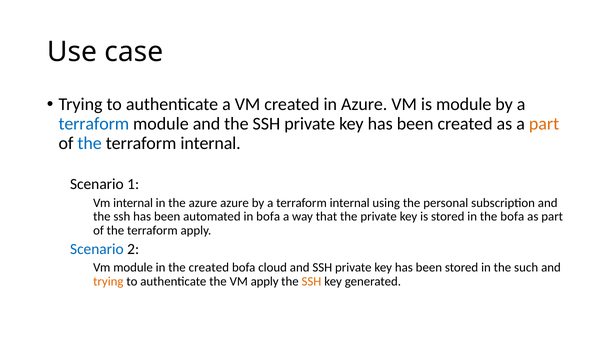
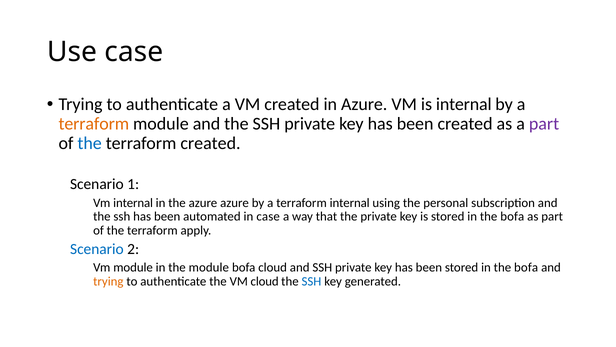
is module: module -> internal (464, 104)
terraform colour: blue -> orange (94, 124)
part colour: orange -> purple (544, 124)
internal: internal -> created (211, 143)
in bofa: bofa -> case (268, 216)
the created: created -> module (209, 267)
such: such -> bofa (526, 267)
VM apply: apply -> cloud (265, 281)
SSH colour: orange -> blue (311, 281)
